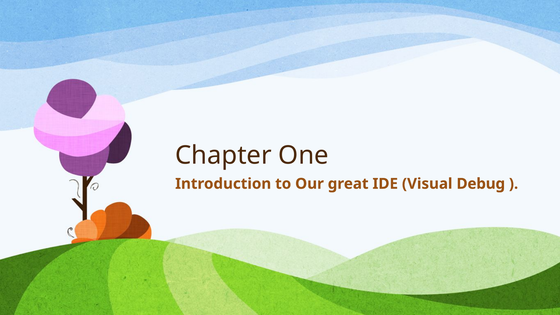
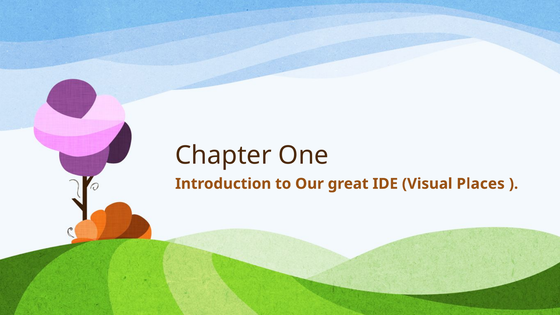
Debug: Debug -> Places (481, 184)
